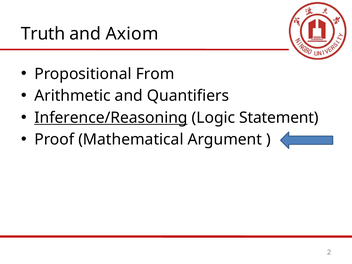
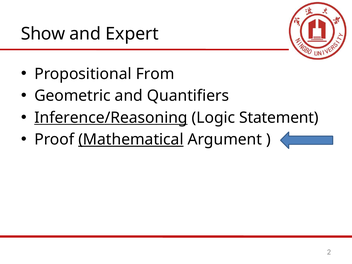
Truth: Truth -> Show (43, 34)
Axiom: Axiom -> Expert (132, 34)
Arithmetic: Arithmetic -> Geometric (73, 96)
Mathematical underline: none -> present (131, 140)
